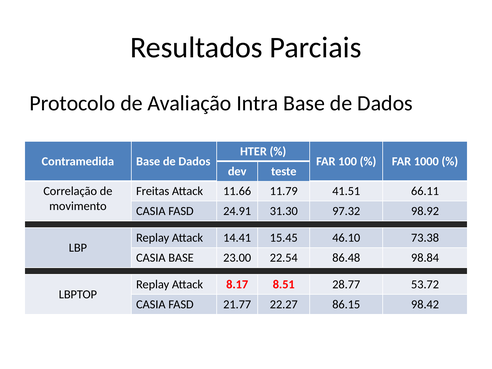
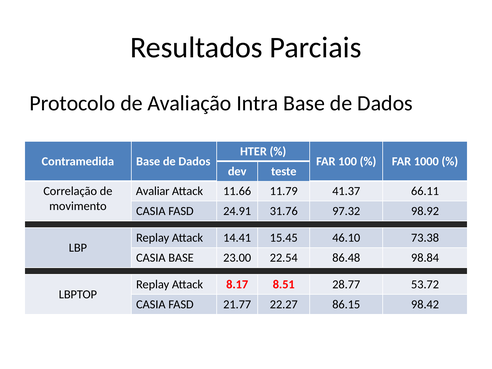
Freitas: Freitas -> Avaliar (153, 191)
41.51: 41.51 -> 41.37 (346, 191)
31.30: 31.30 -> 31.76 (284, 211)
